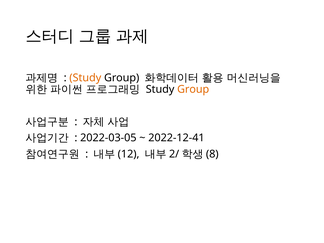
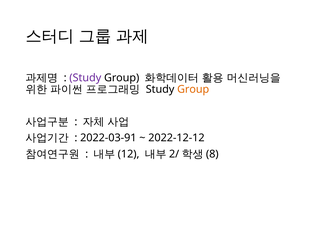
Study colour: orange -> purple (85, 78)
2022-03-05: 2022-03-05 -> 2022-03-91 (108, 138)
2022-12-41: 2022-12-41 -> 2022-12-12 (176, 138)
